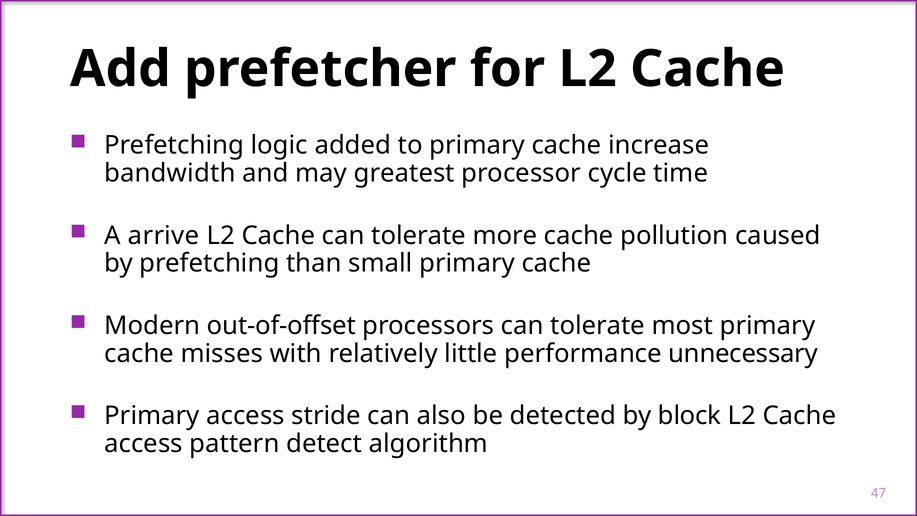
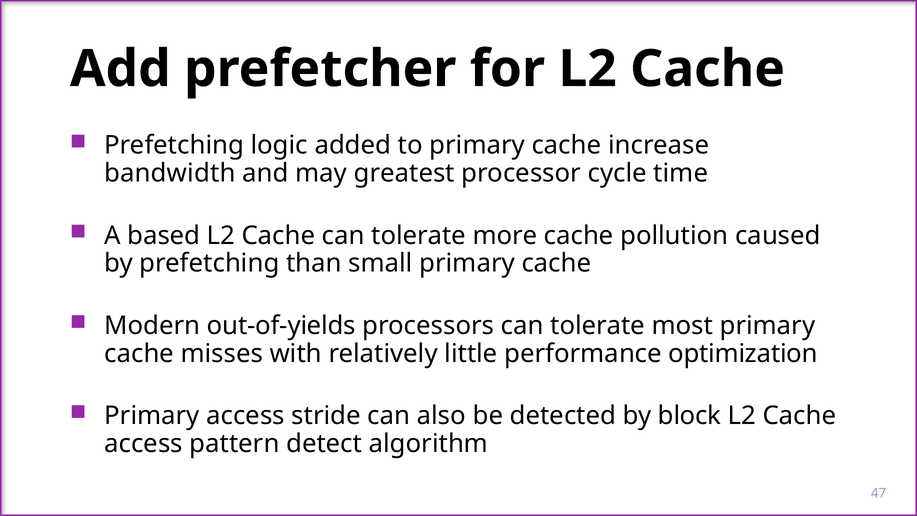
arrive: arrive -> based (164, 235)
out-of-offset: out-of-offset -> out-of-yields (281, 326)
unnecessary: unnecessary -> optimization (743, 353)
